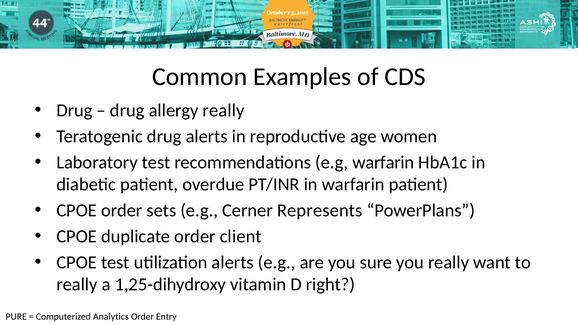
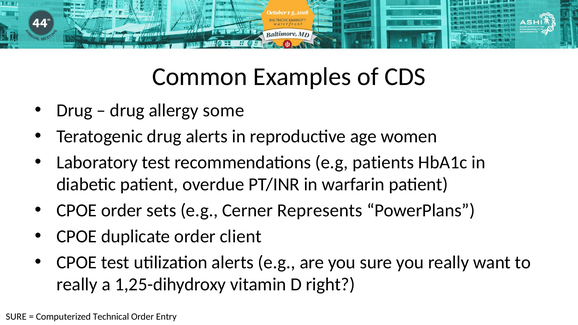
allergy really: really -> some (224, 110)
e.g warfarin: warfarin -> patients (383, 162)
PURE: PURE -> SURE (16, 317)
Analytics: Analytics -> Technical (111, 317)
